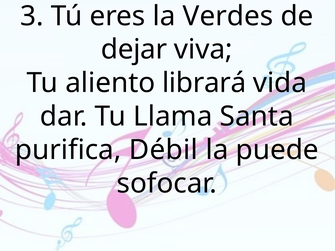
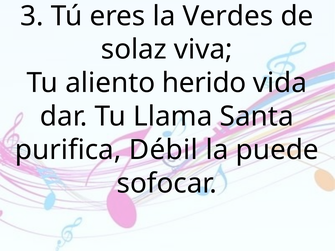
dejar: dejar -> solaz (134, 50)
librará: librará -> herido (204, 83)
